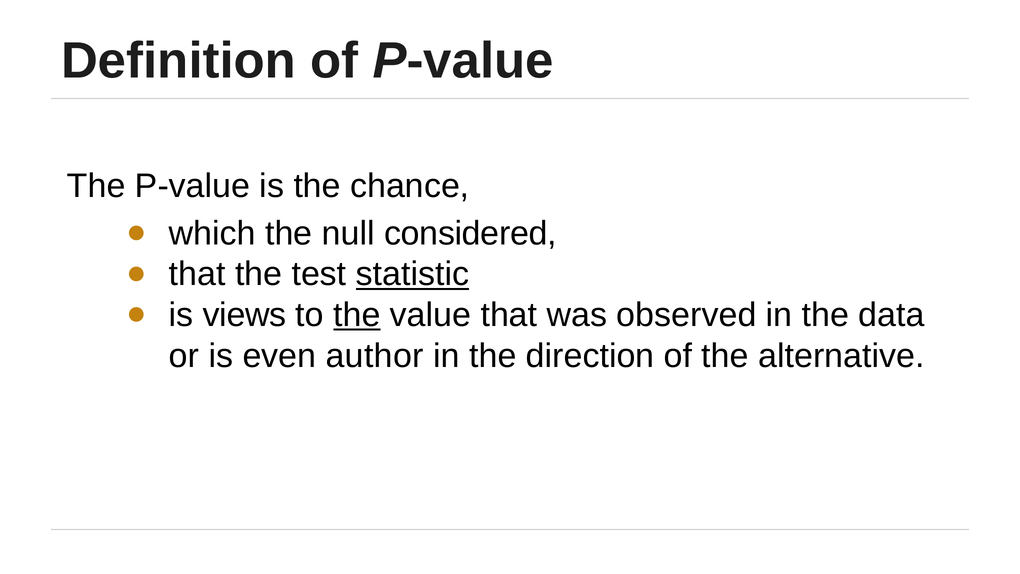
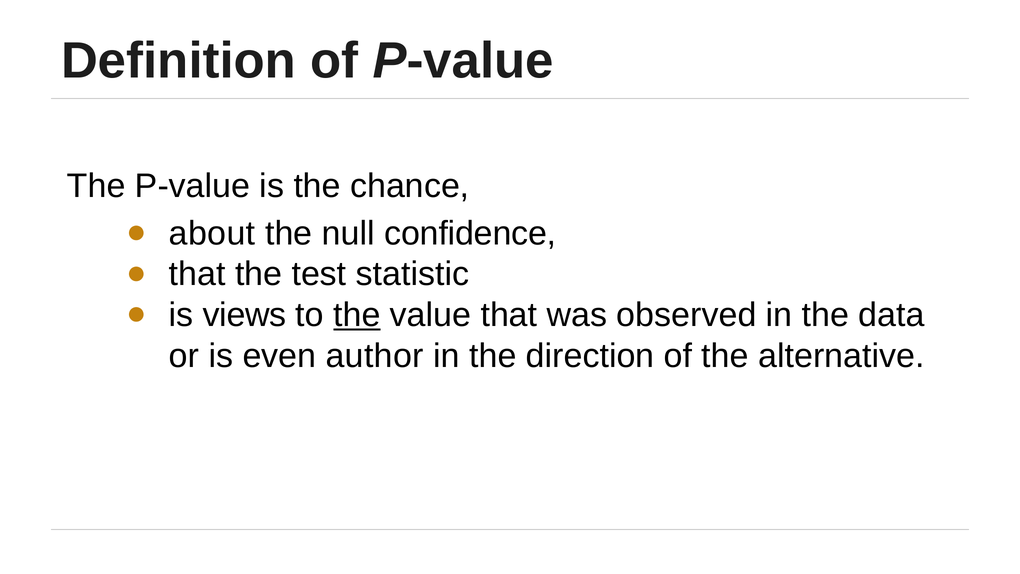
which: which -> about (212, 233)
considered: considered -> confidence (470, 233)
statistic underline: present -> none (412, 274)
